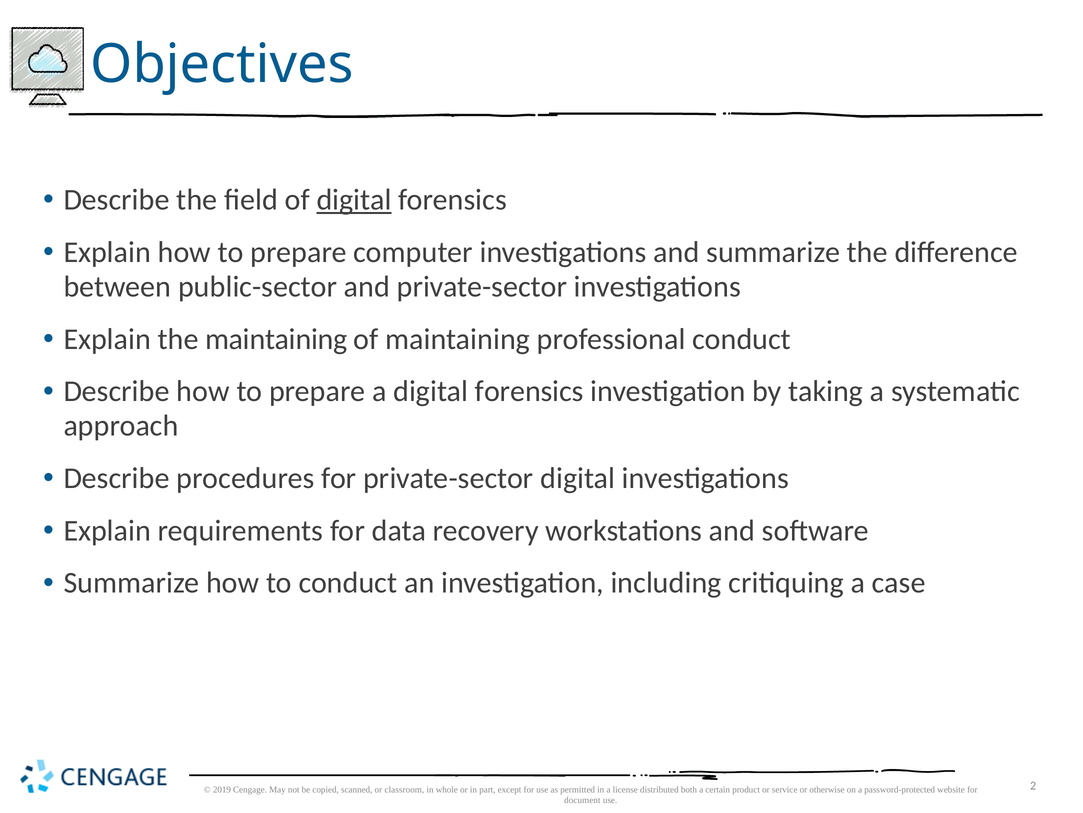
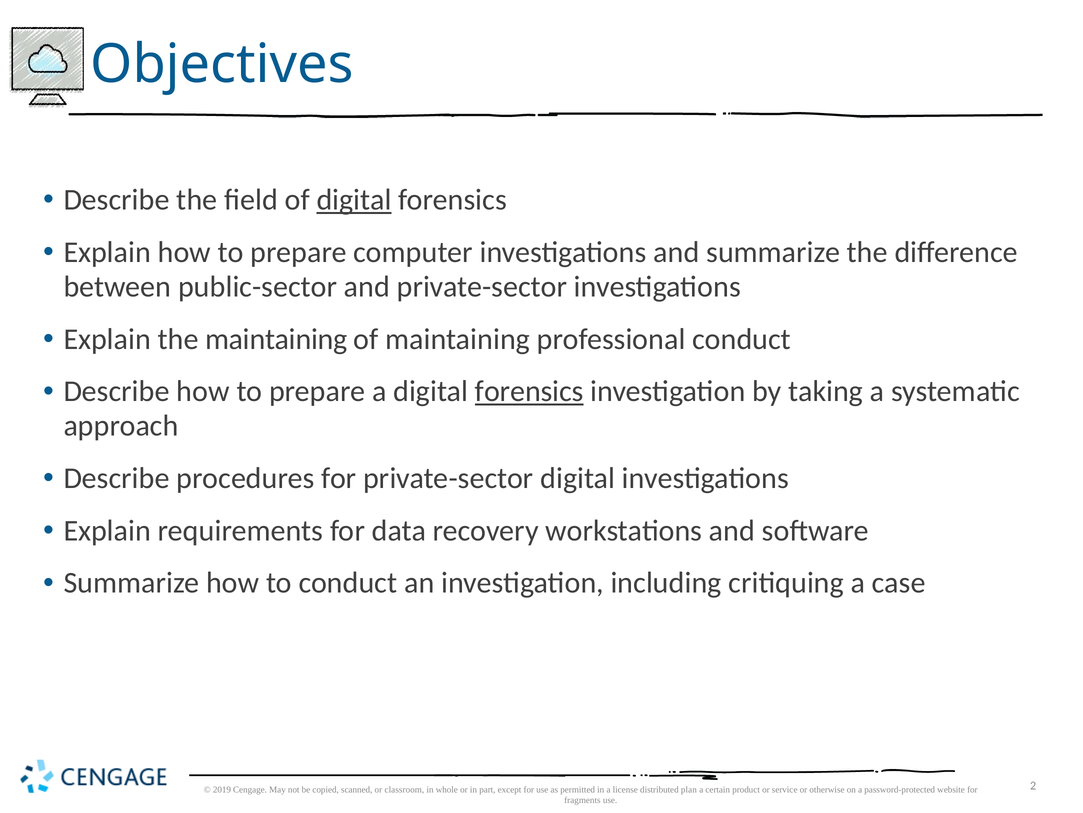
forensics underline: none -> present (529, 391)
both: both -> plan (689, 789)
document: document -> fragments (582, 800)
